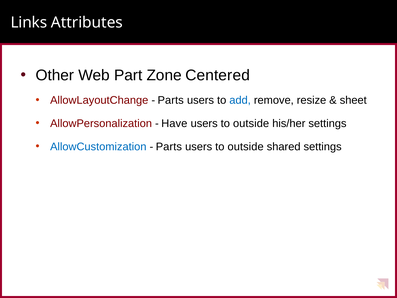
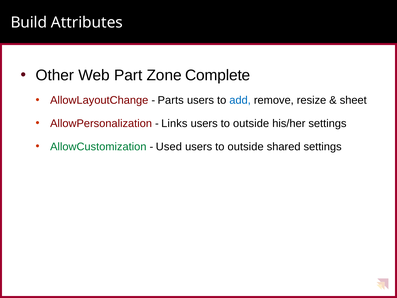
Links: Links -> Build (29, 23)
Centered: Centered -> Complete (218, 75)
Have: Have -> Links (174, 123)
AllowCustomization colour: blue -> green (98, 146)
Parts: Parts -> Used (169, 146)
